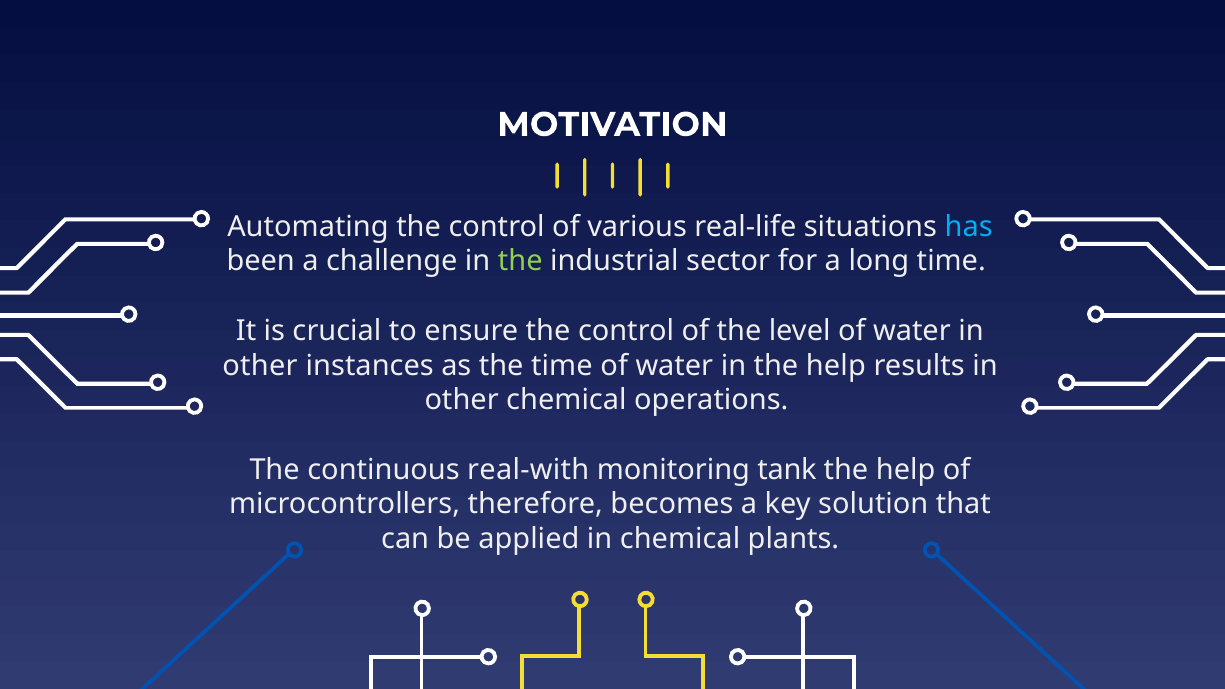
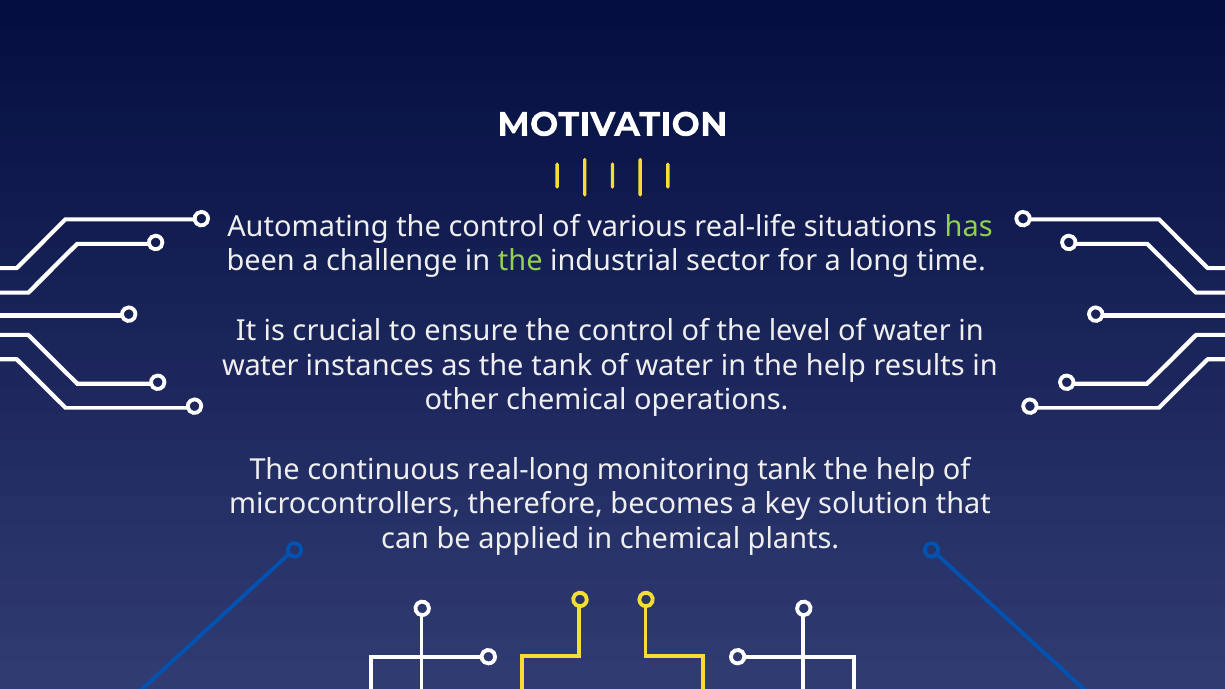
has colour: light blue -> light green (969, 227)
other: other -> water (260, 366)
the time: time -> tank (562, 366)
real-with: real-with -> real-long (528, 470)
